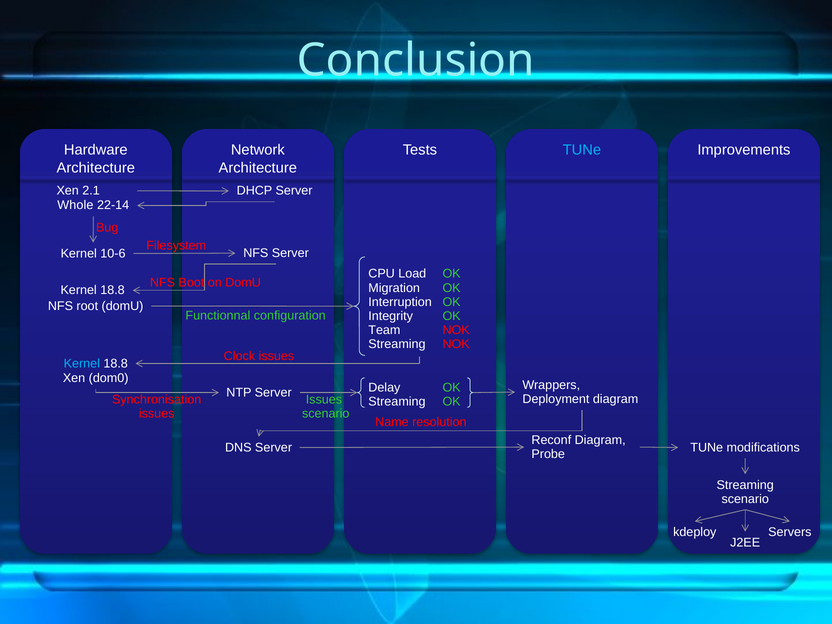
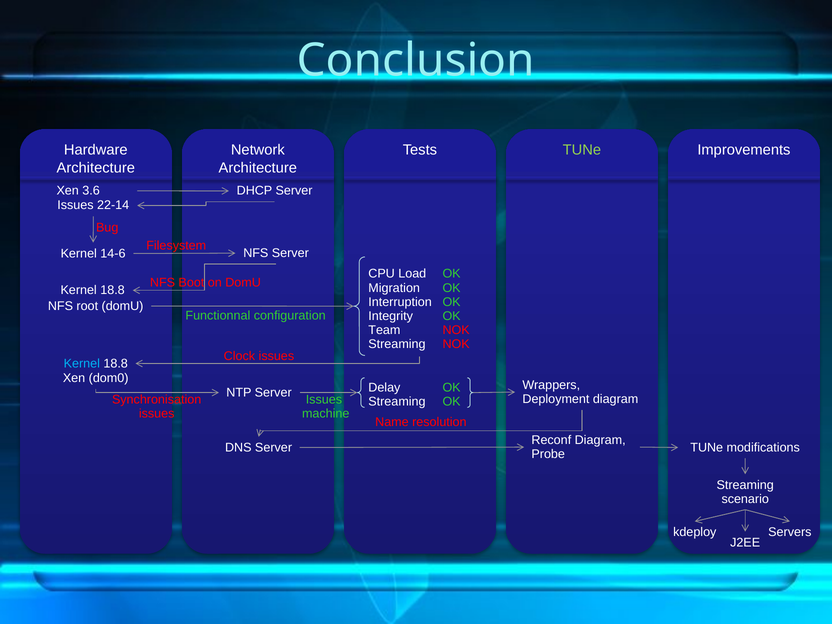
TUNe colour: light blue -> light green (582, 150)
2.1: 2.1 -> 3.6 (91, 191)
Whole: Whole -> Issues (75, 205)
10-6: 10-6 -> 14-6 (113, 253)
scenario: scenario -> machine (326, 414)
